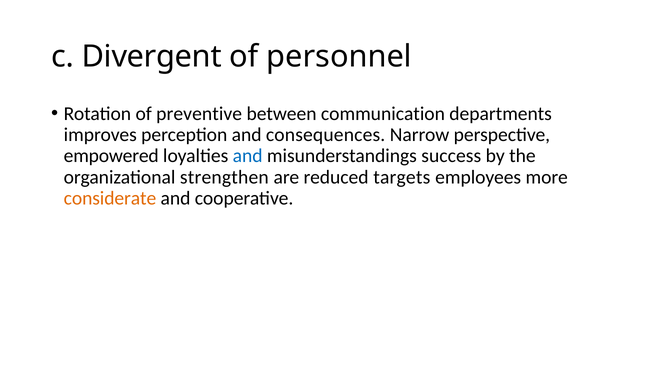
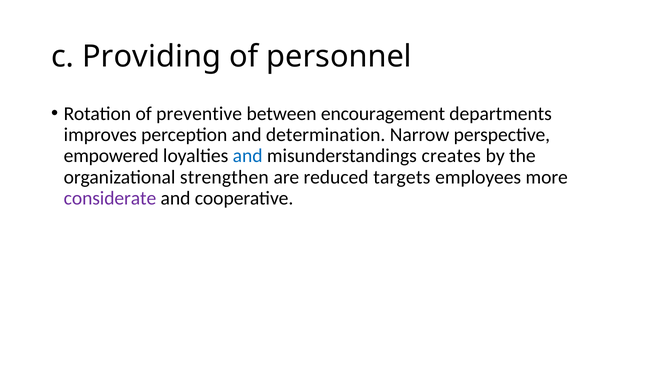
Divergent: Divergent -> Providing (152, 56)
communication: communication -> encouragement (383, 113)
consequences: consequences -> determination (326, 135)
success: success -> creates (451, 156)
considerate colour: orange -> purple (110, 198)
